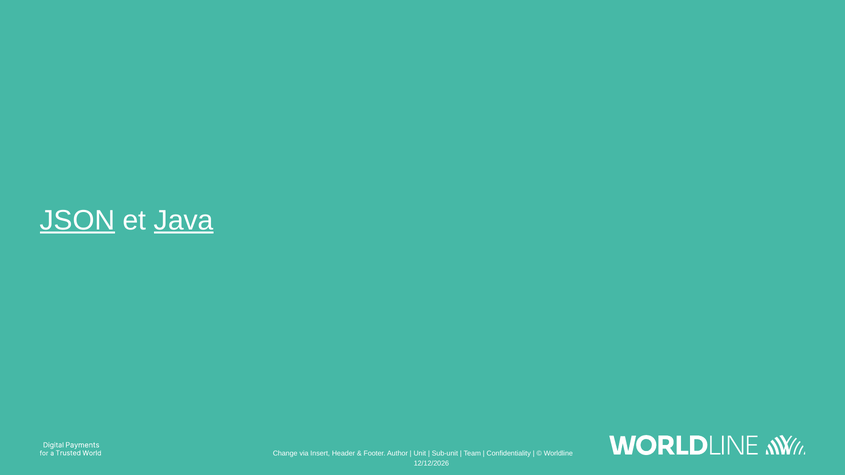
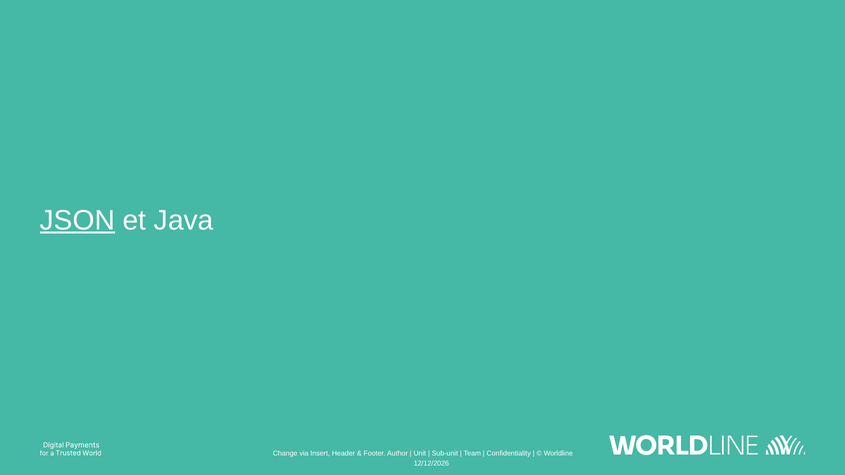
Java underline: present -> none (184, 220)
